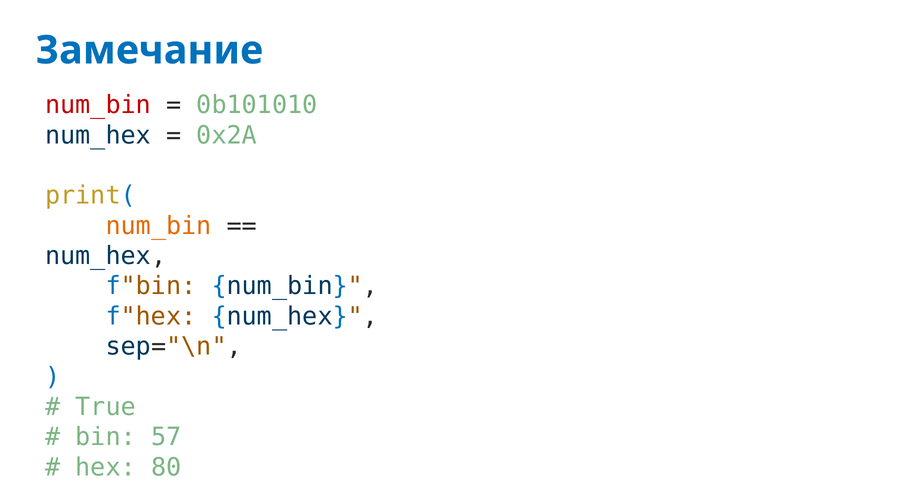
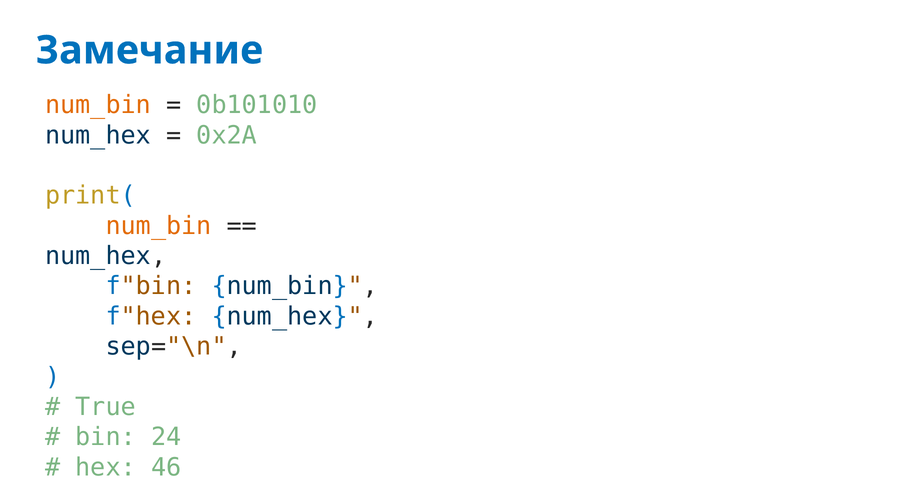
num_bin colour: red -> orange (98, 105)
57: 57 -> 24 (166, 437)
80: 80 -> 46 (166, 468)
